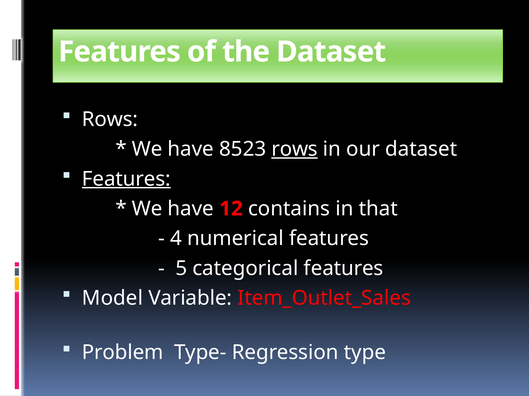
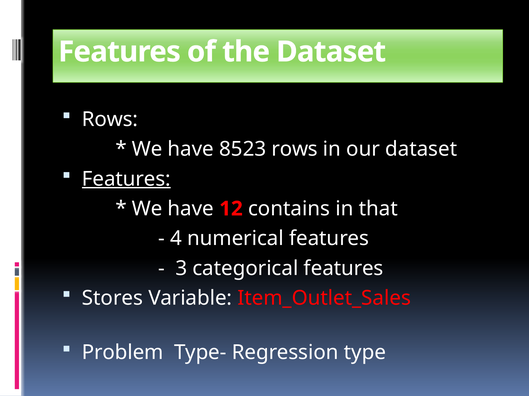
rows underline: present -> none (295, 149)
5: 5 -> 3 (181, 269)
Model: Model -> Stores (113, 299)
